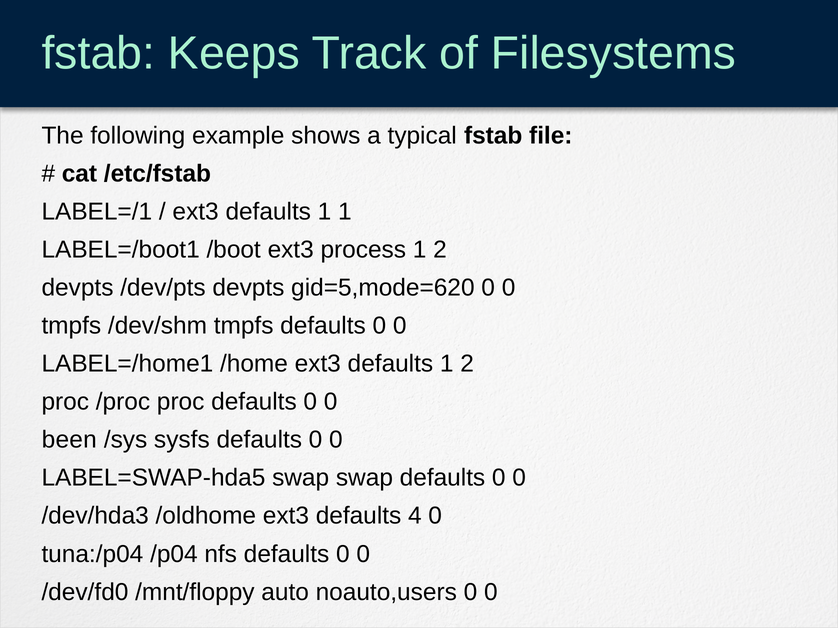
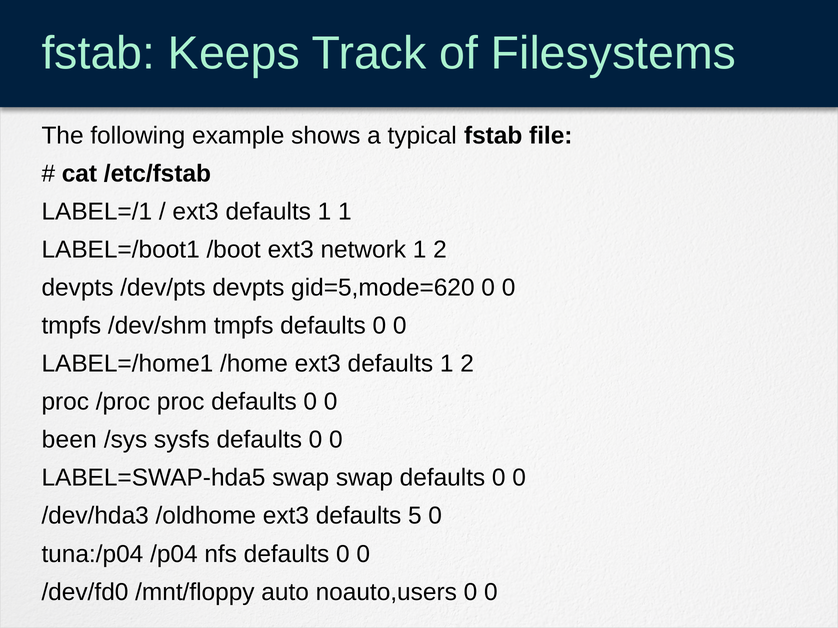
process: process -> network (363, 250)
4: 4 -> 5 (415, 516)
